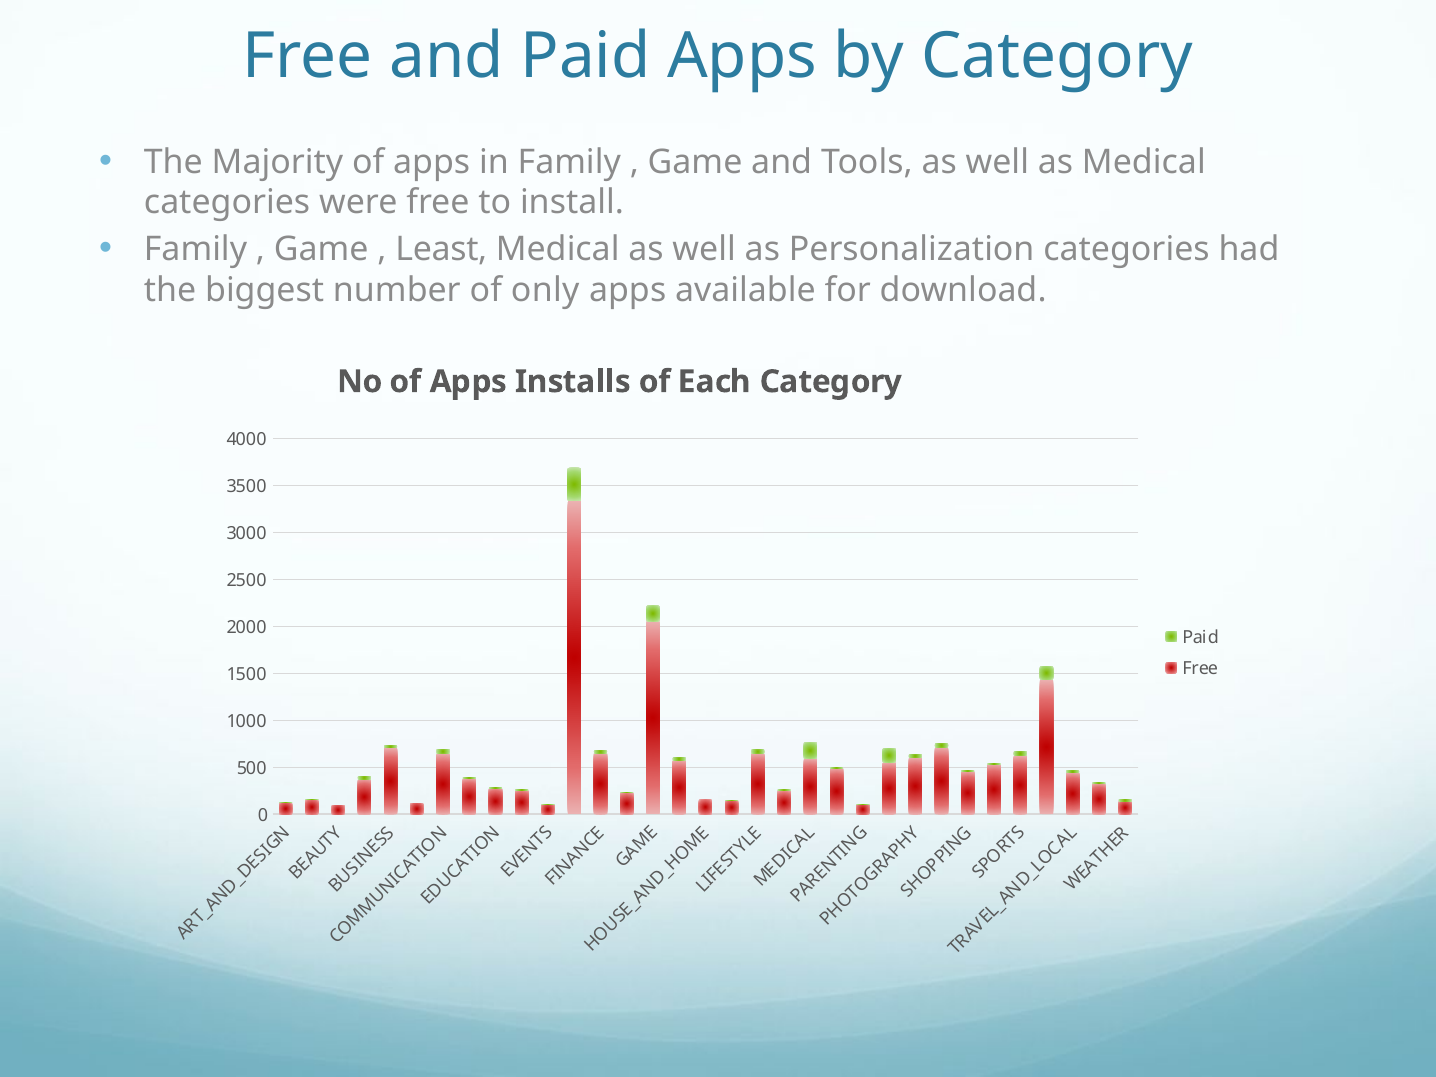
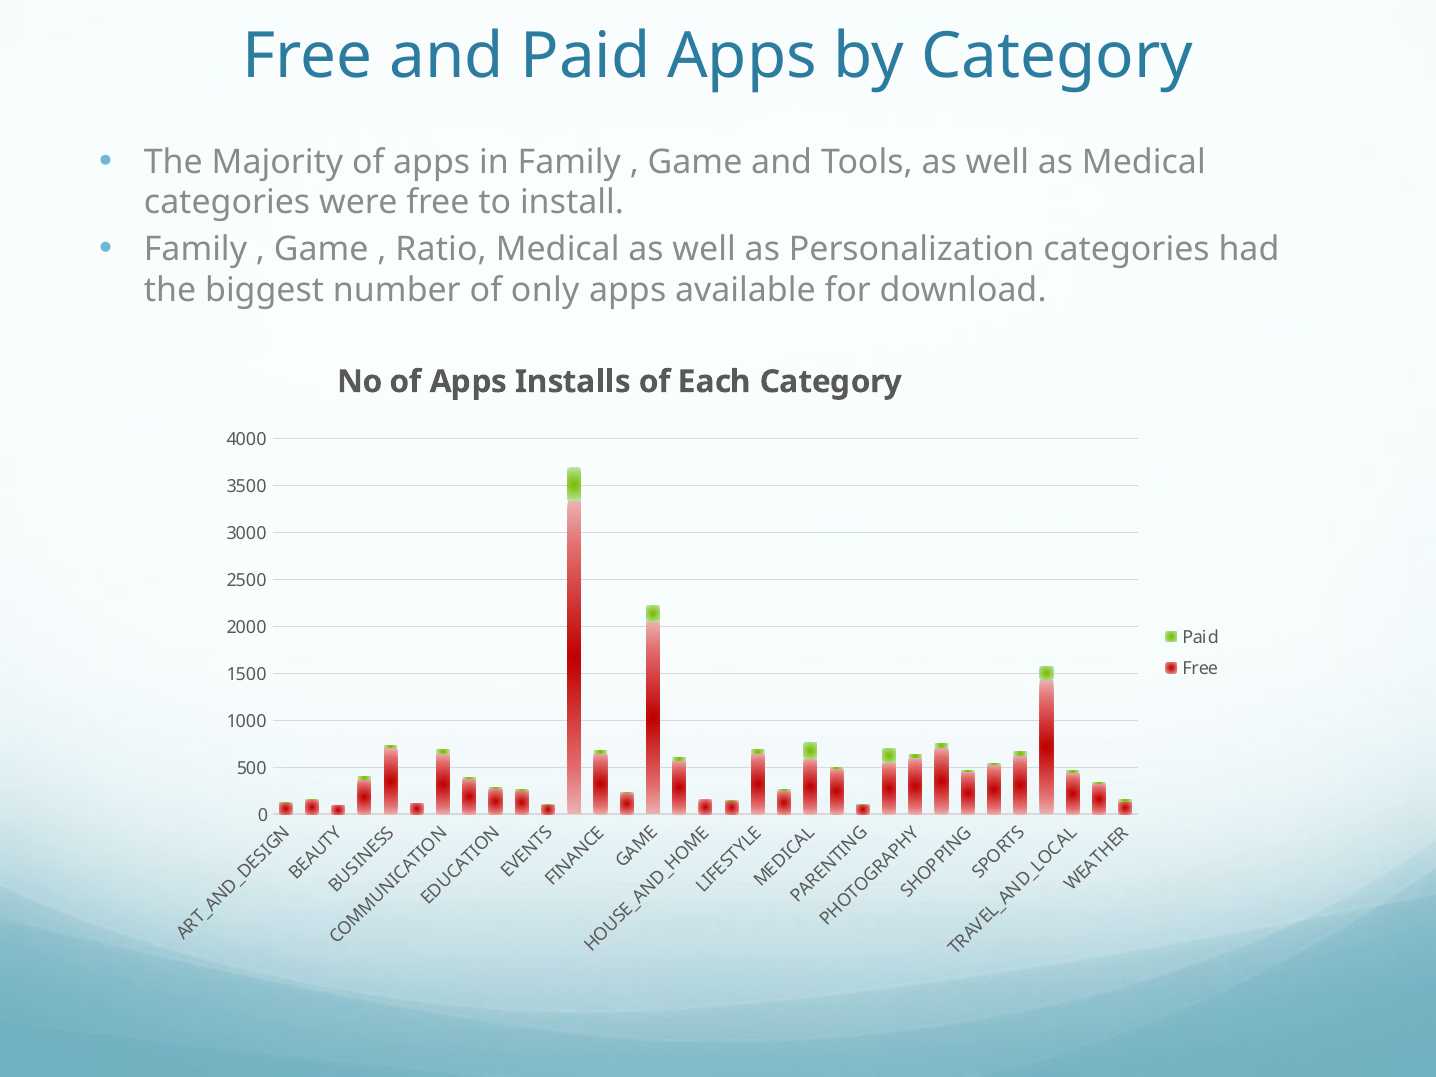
Least: Least -> Ratio (441, 249)
